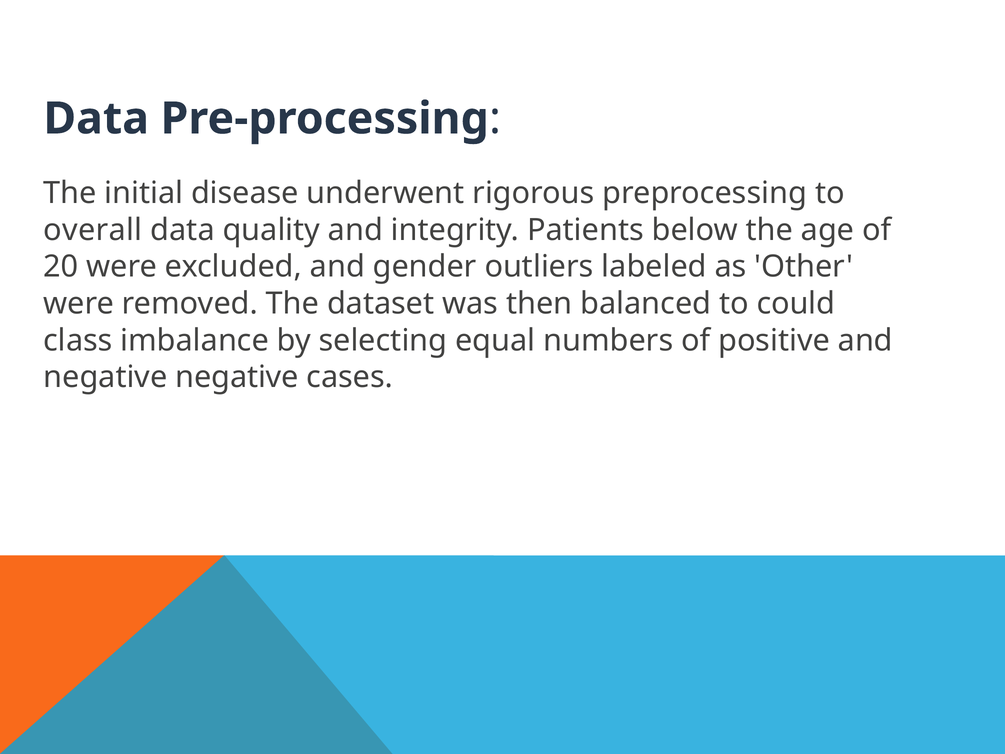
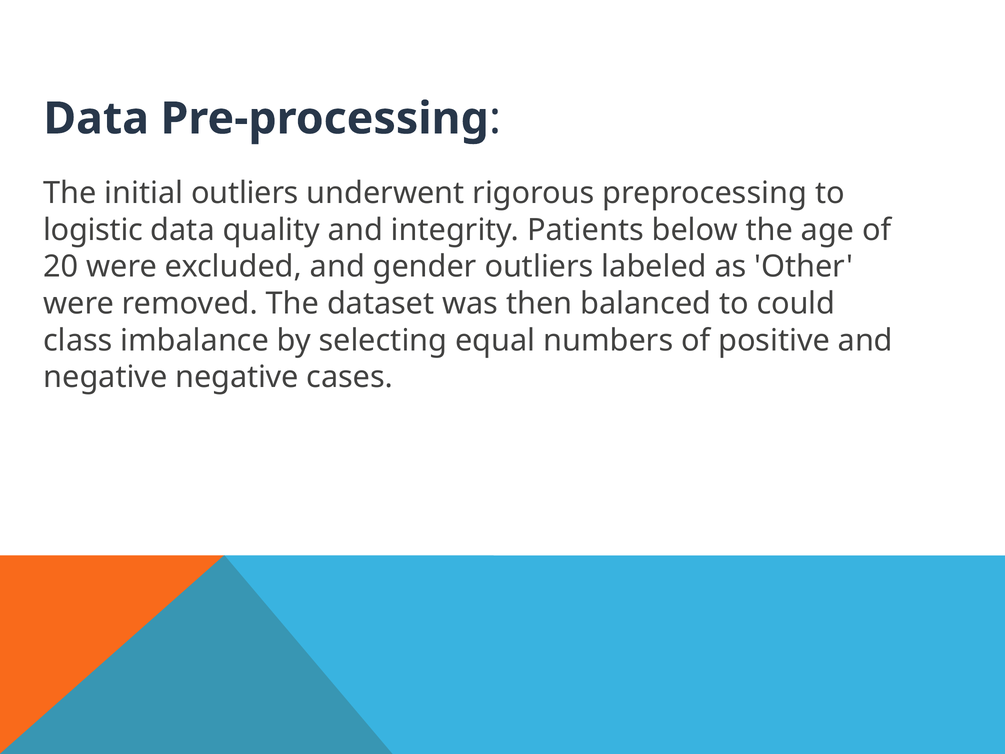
initial disease: disease -> outliers (245, 193)
overall: overall -> logistic (93, 230)
